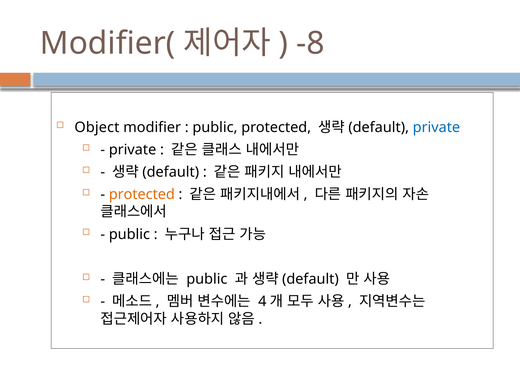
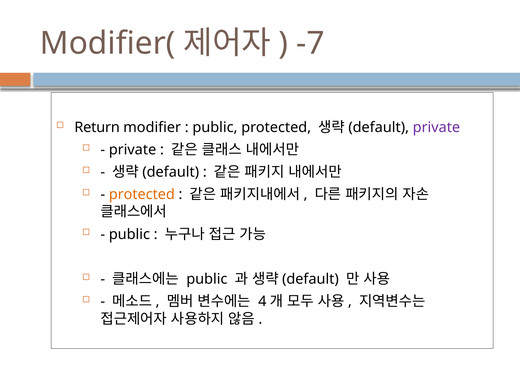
-8: -8 -> -7 (310, 43)
Object: Object -> Return (97, 127)
private colour: blue -> purple (436, 127)
